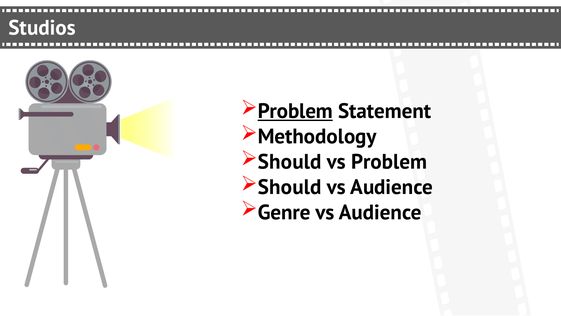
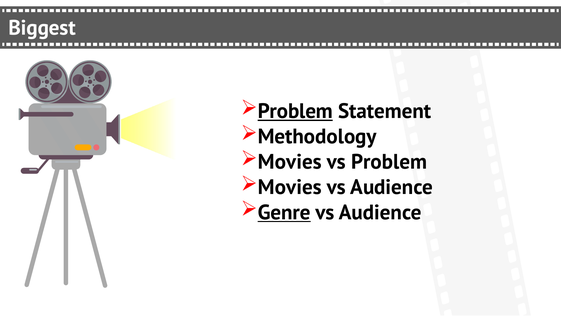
Studios: Studios -> Biggest (42, 28)
Should: Should -> Movies (290, 162)
Should: Should -> Movies (290, 187)
Genre underline: none -> present (284, 212)
